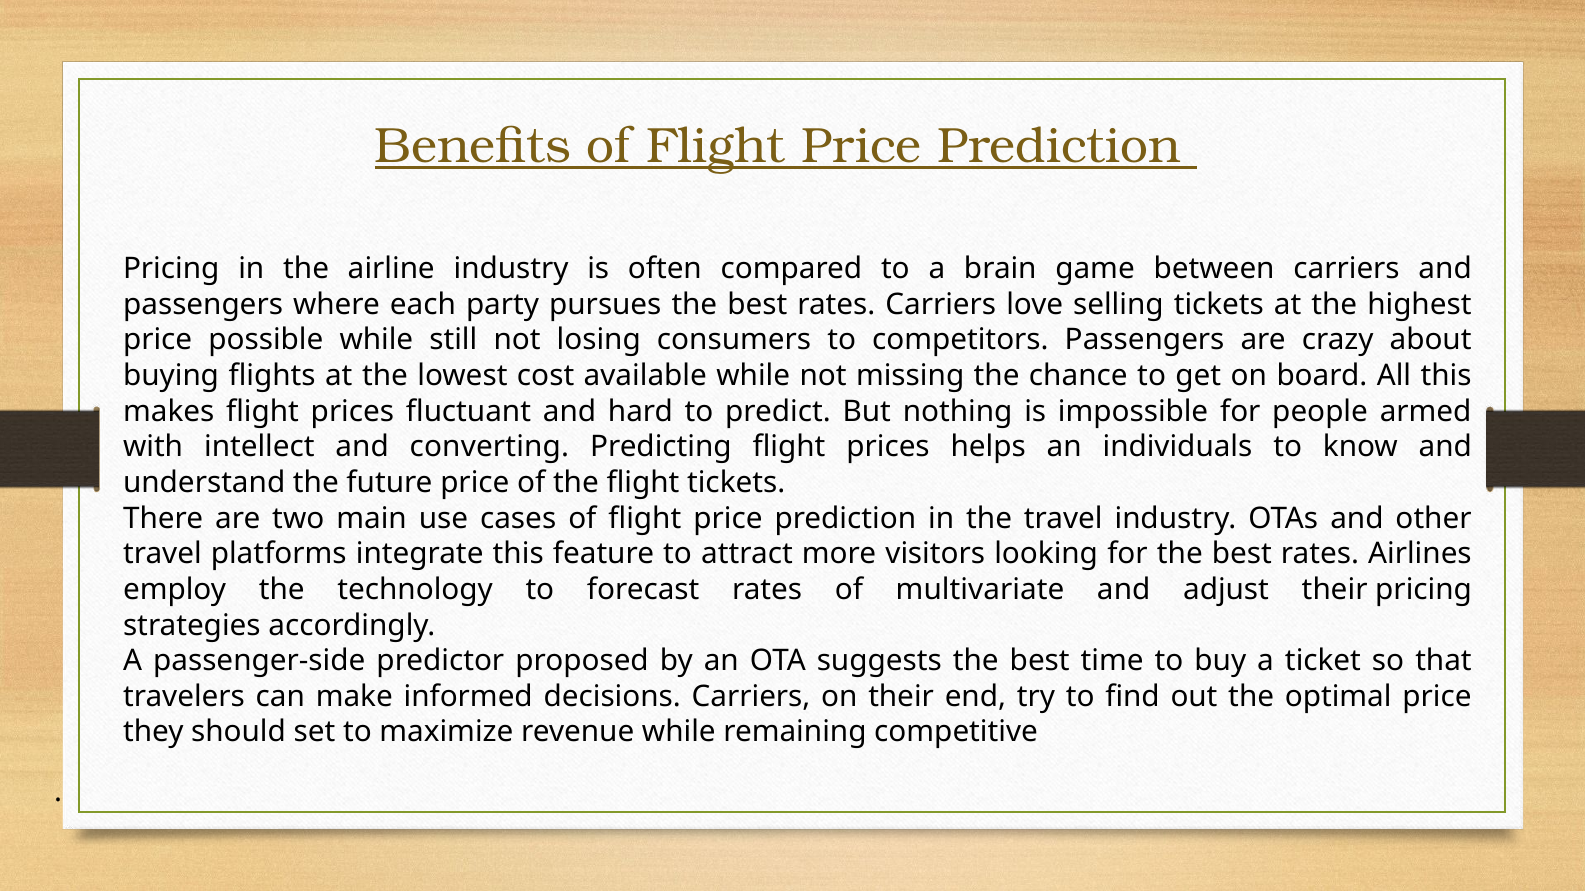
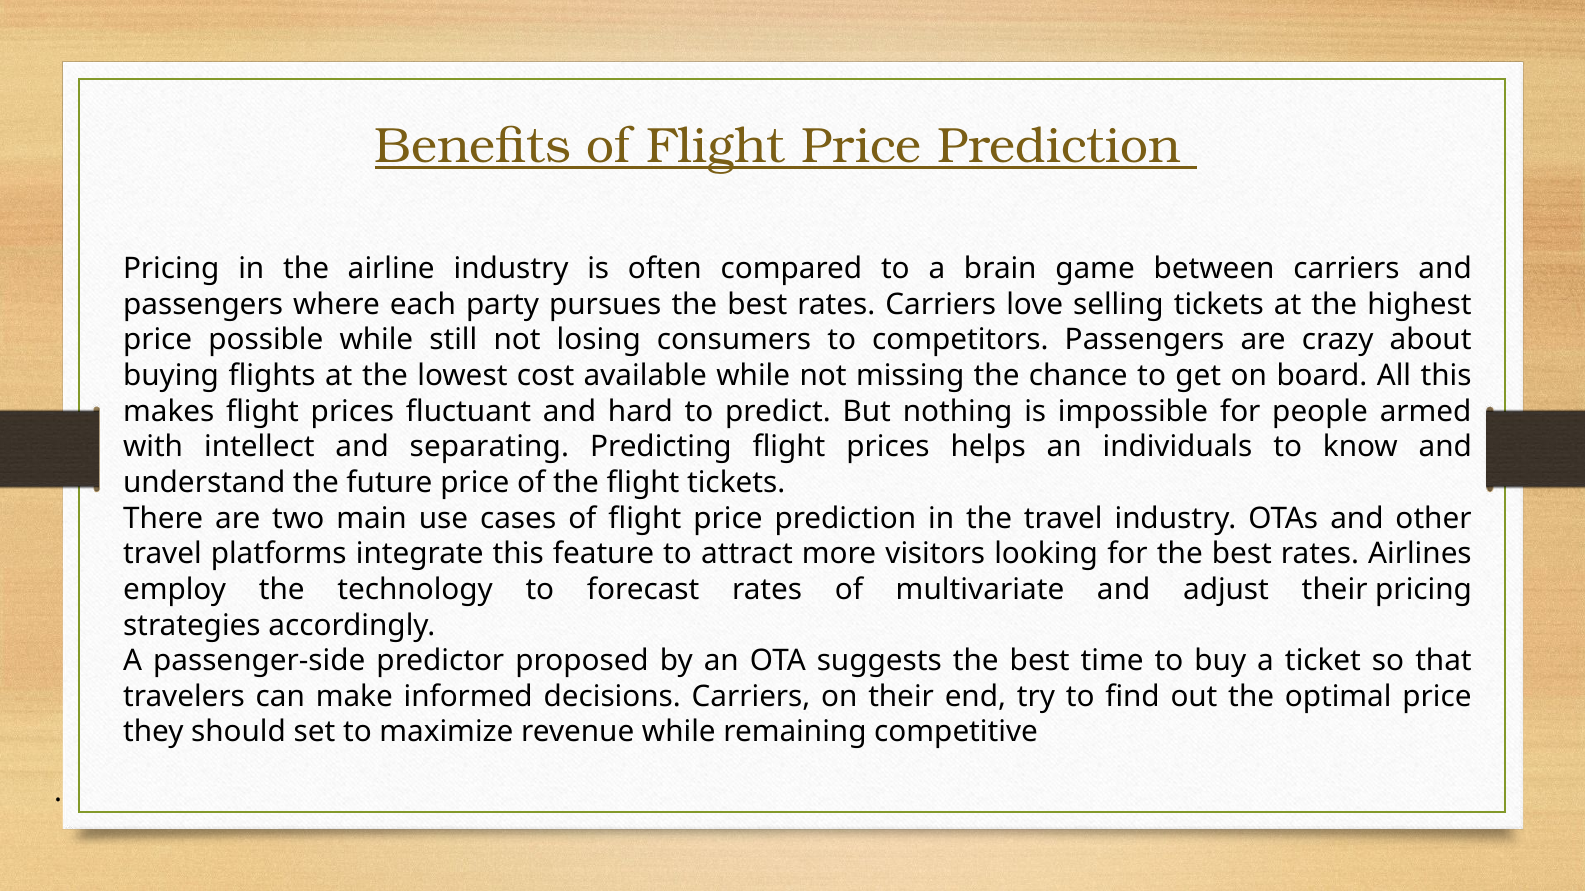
converting: converting -> separating (489, 447)
